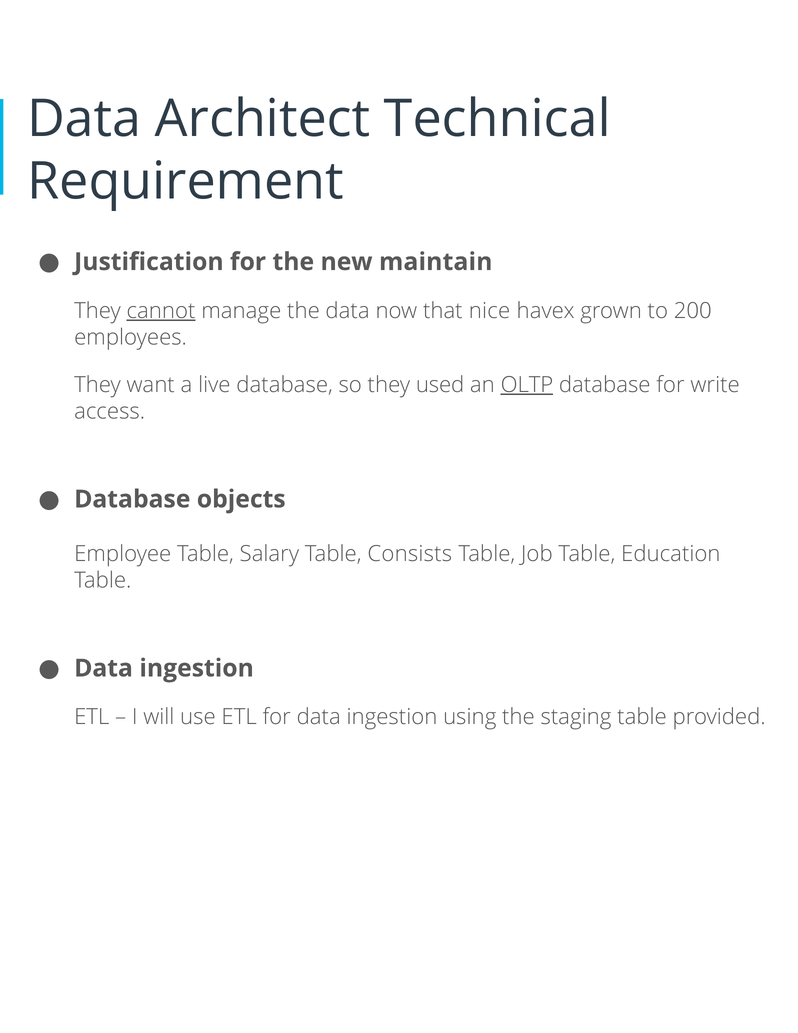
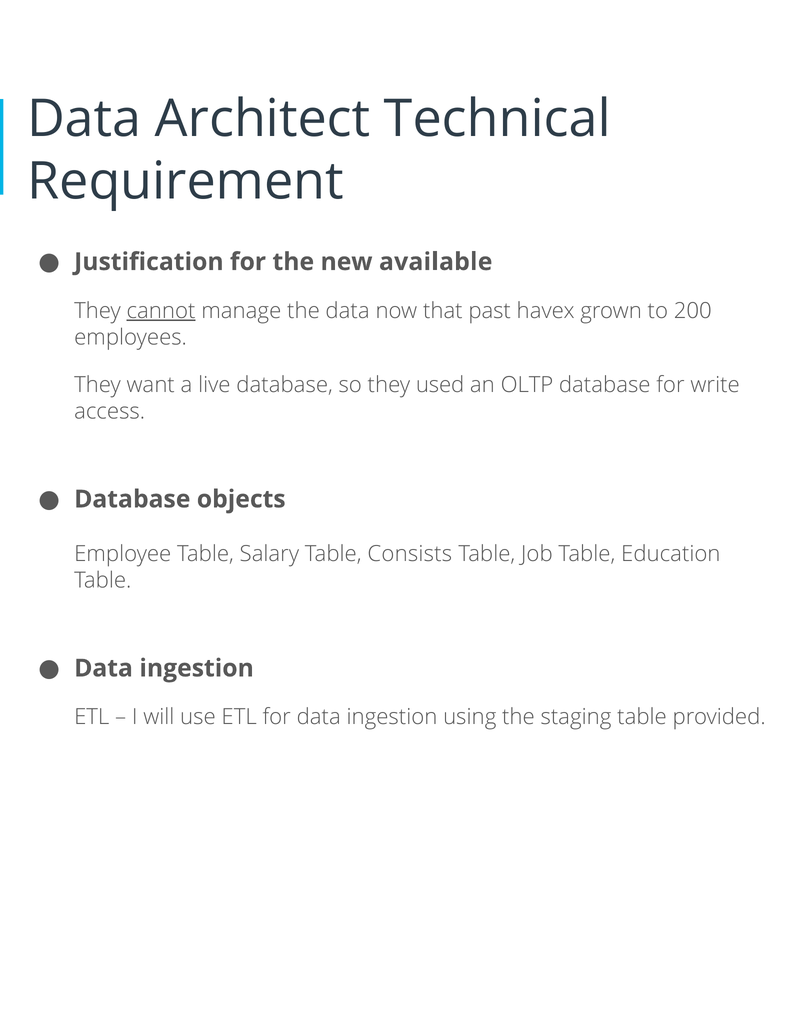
maintain: maintain -> available (436, 262)
nice: nice -> past (490, 311)
OLTP underline: present -> none (527, 385)
